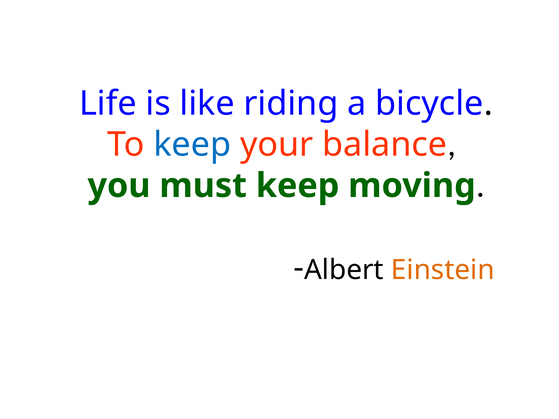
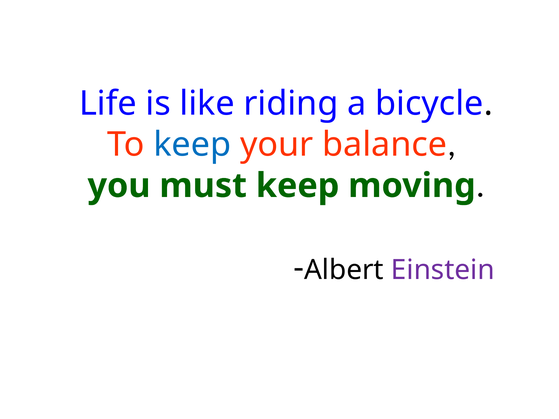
Einstein colour: orange -> purple (443, 270)
